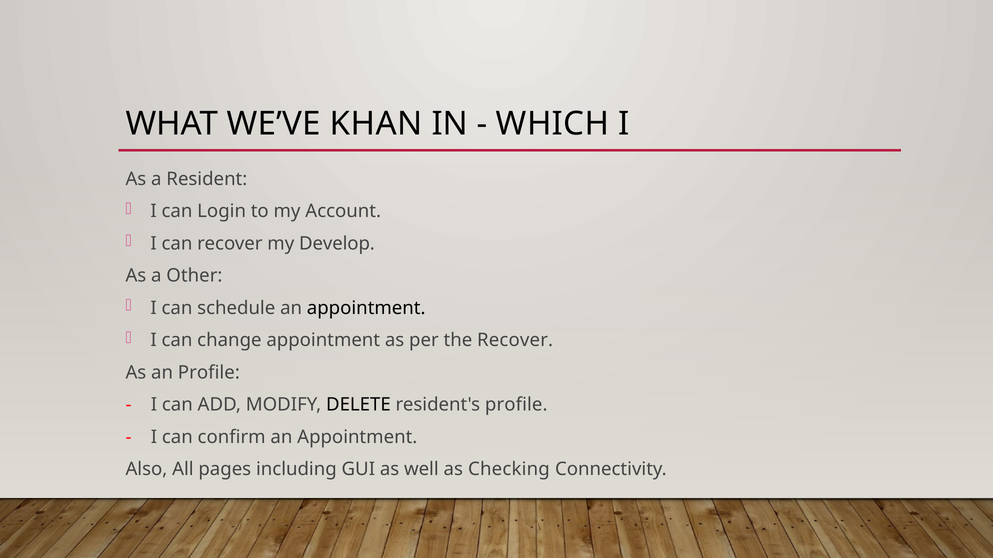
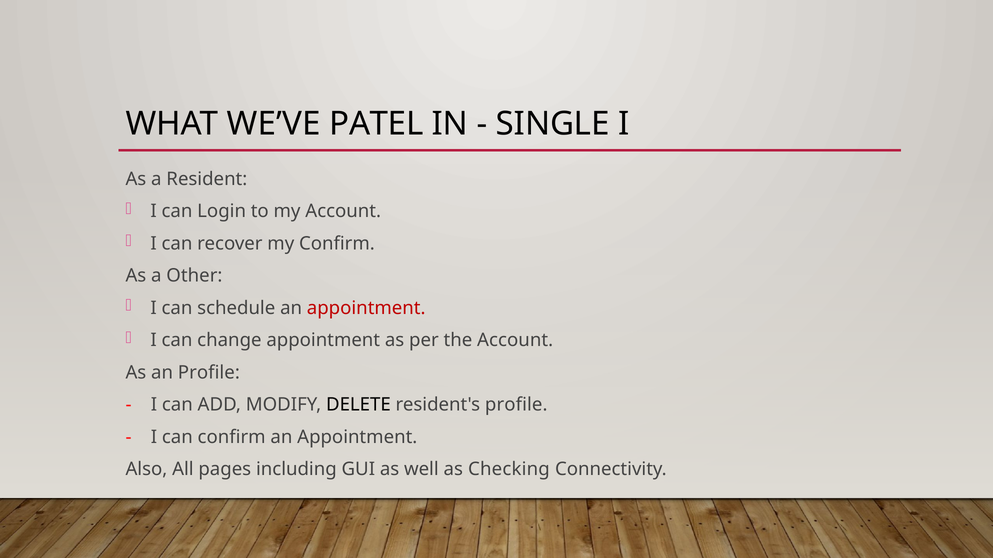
KHAN: KHAN -> PATEL (376, 124)
WHICH: WHICH -> SINGLE (553, 124)
my Develop: Develop -> Confirm (337, 244)
appointment colour: black -> red (366, 308)
the Recover: Recover -> Account (515, 341)
